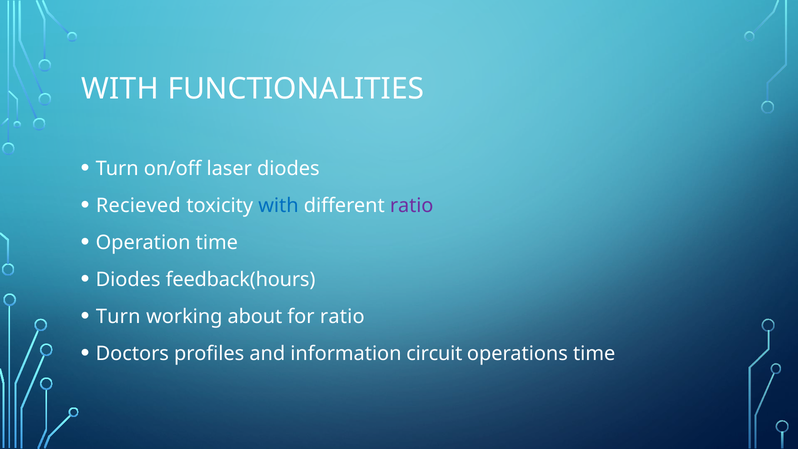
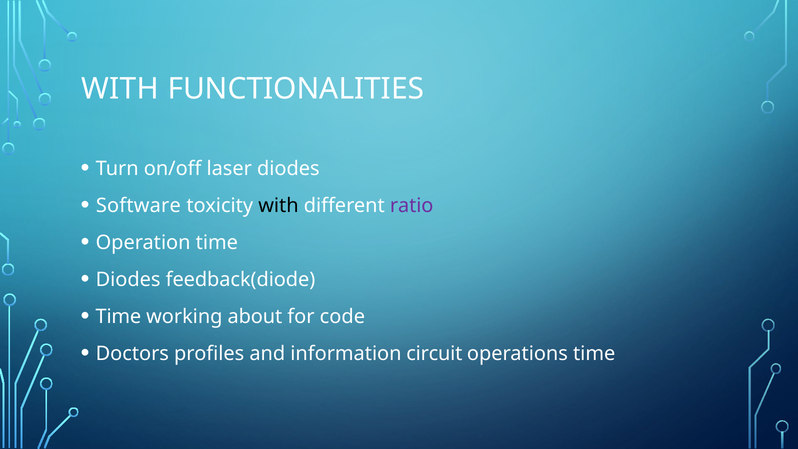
Recieved: Recieved -> Software (138, 205)
with colour: blue -> black (278, 205)
feedback(hours: feedback(hours -> feedback(diode (240, 280)
Turn: Turn -> Time (118, 317)
for ratio: ratio -> code (342, 317)
